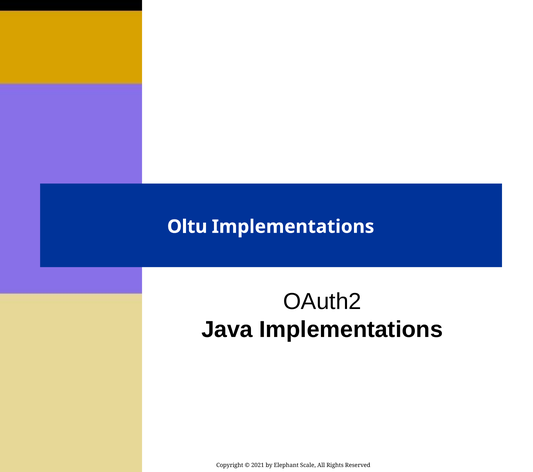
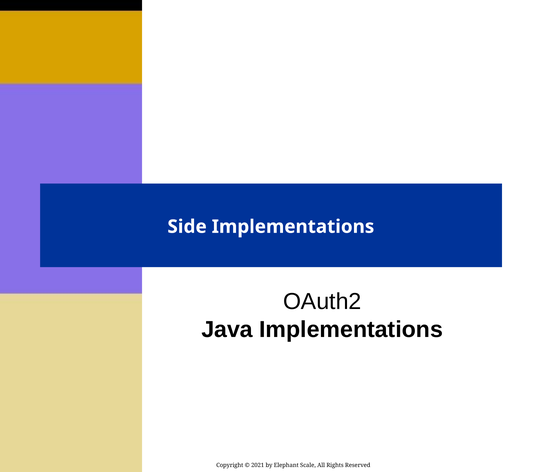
Oltu: Oltu -> Side (187, 227)
